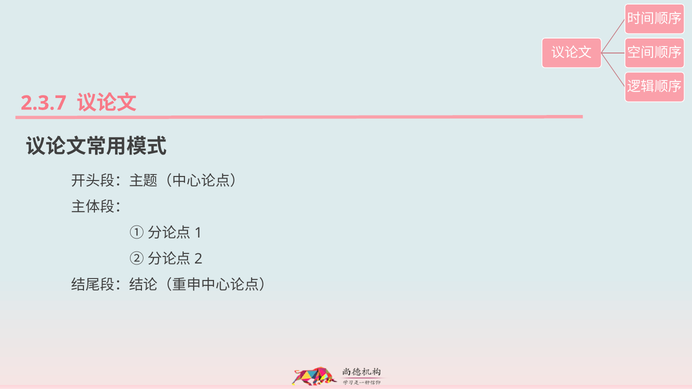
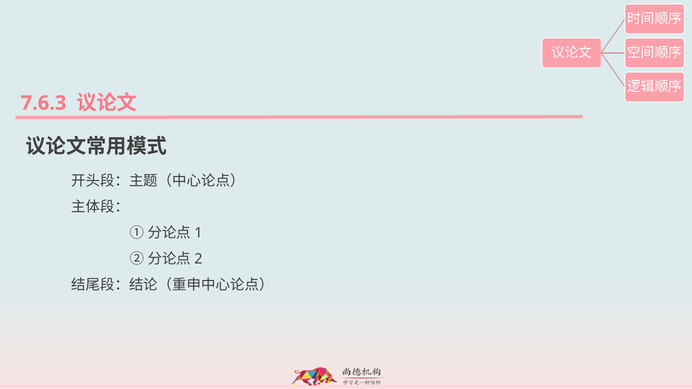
2.3.7: 2.3.7 -> 7.6.3 (44, 103)
